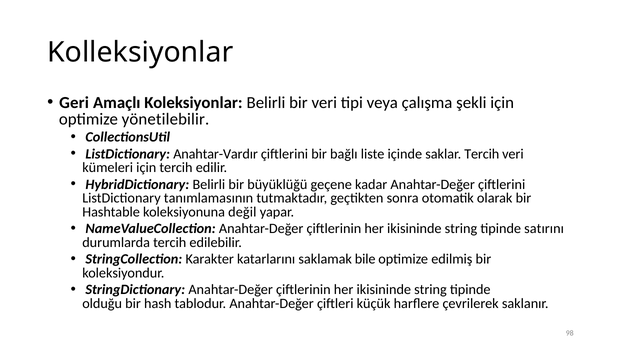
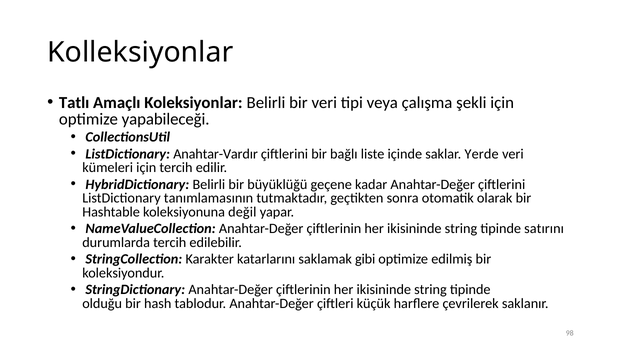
Geri: Geri -> Tatlı (74, 103)
yönetilebilir: yönetilebilir -> yapabileceği (166, 119)
saklar Tercih: Tercih -> Yerde (482, 154)
bile: bile -> gibi (365, 259)
